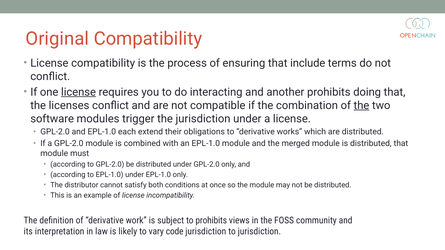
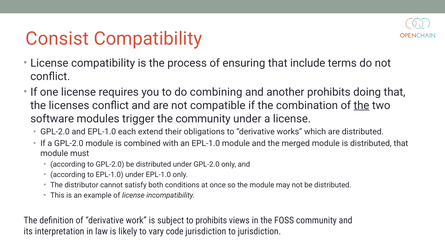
Original: Original -> Consist (57, 39)
license underline: present -> none (79, 92)
interacting: interacting -> combining (216, 92)
the jurisdiction: jurisdiction -> community (203, 119)
